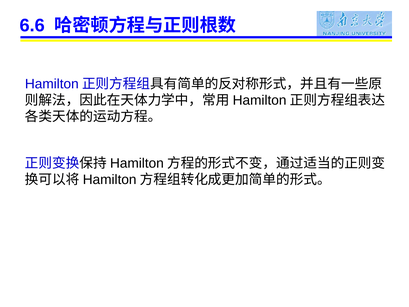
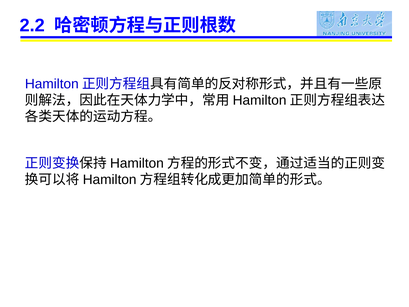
6.6: 6.6 -> 2.2 (32, 26)
